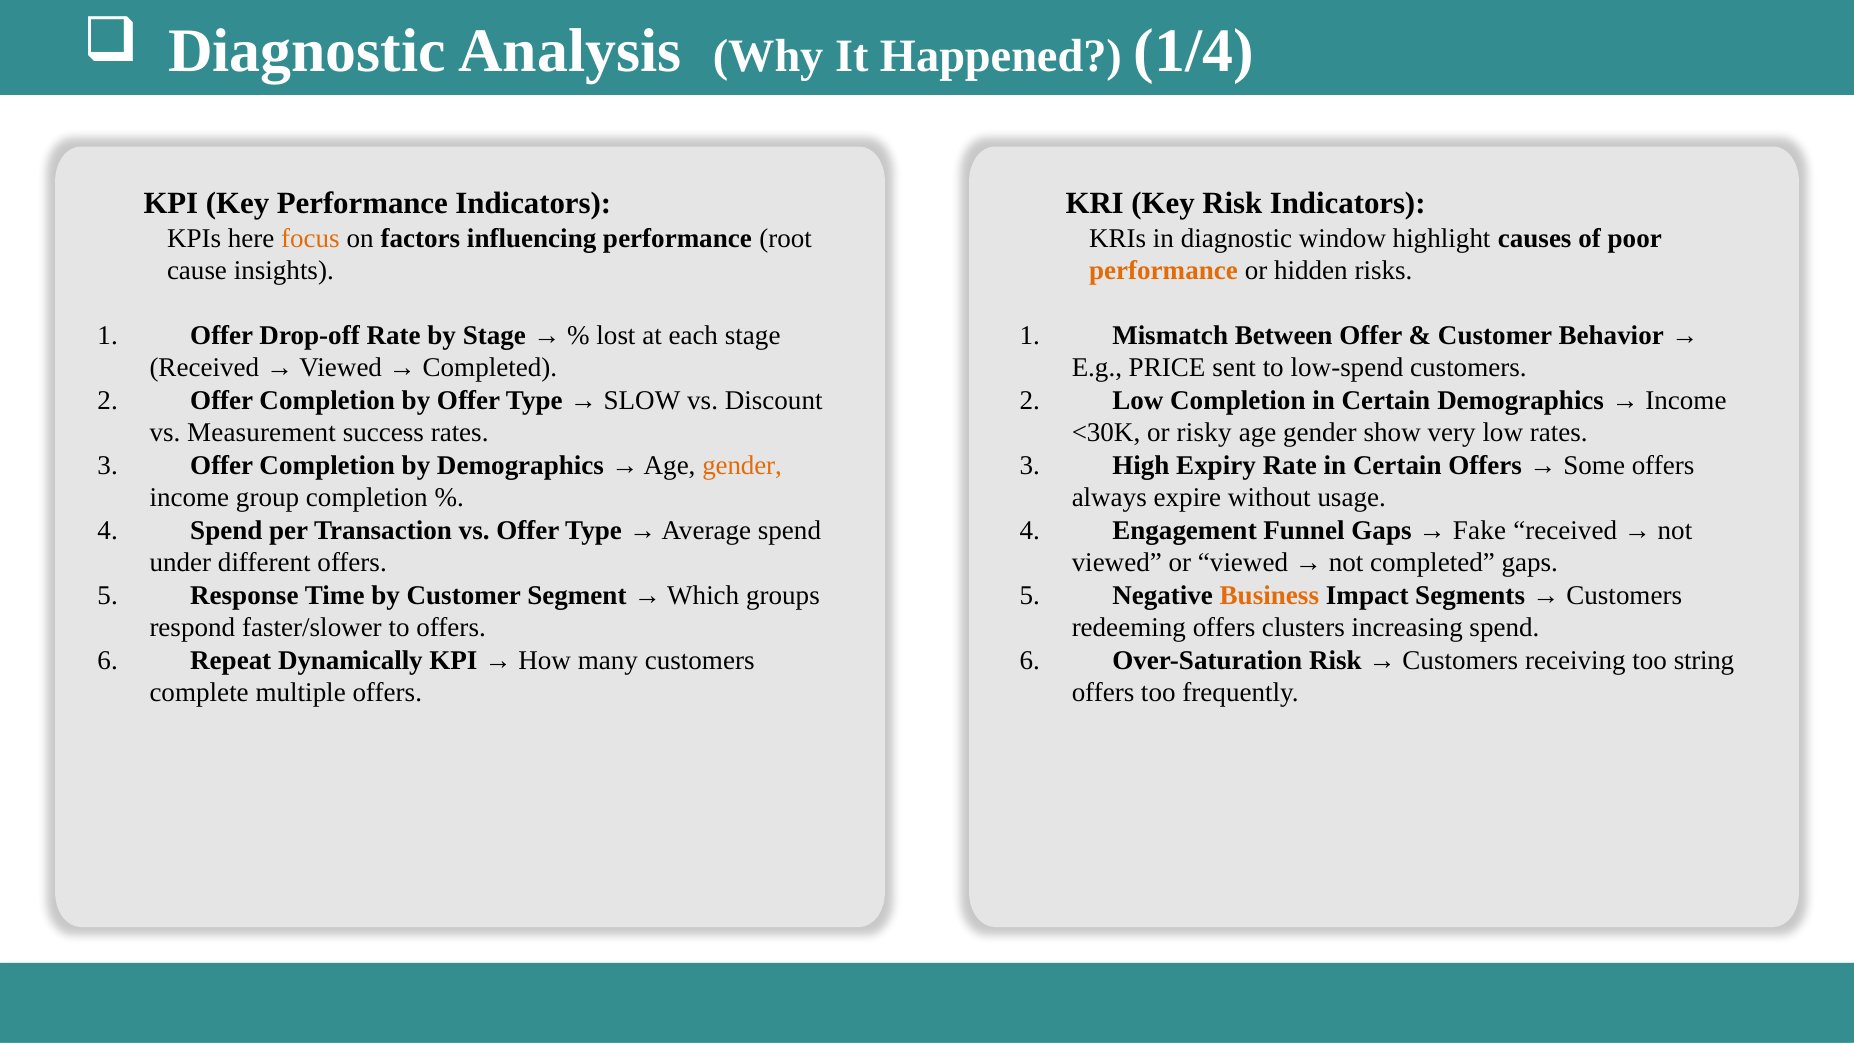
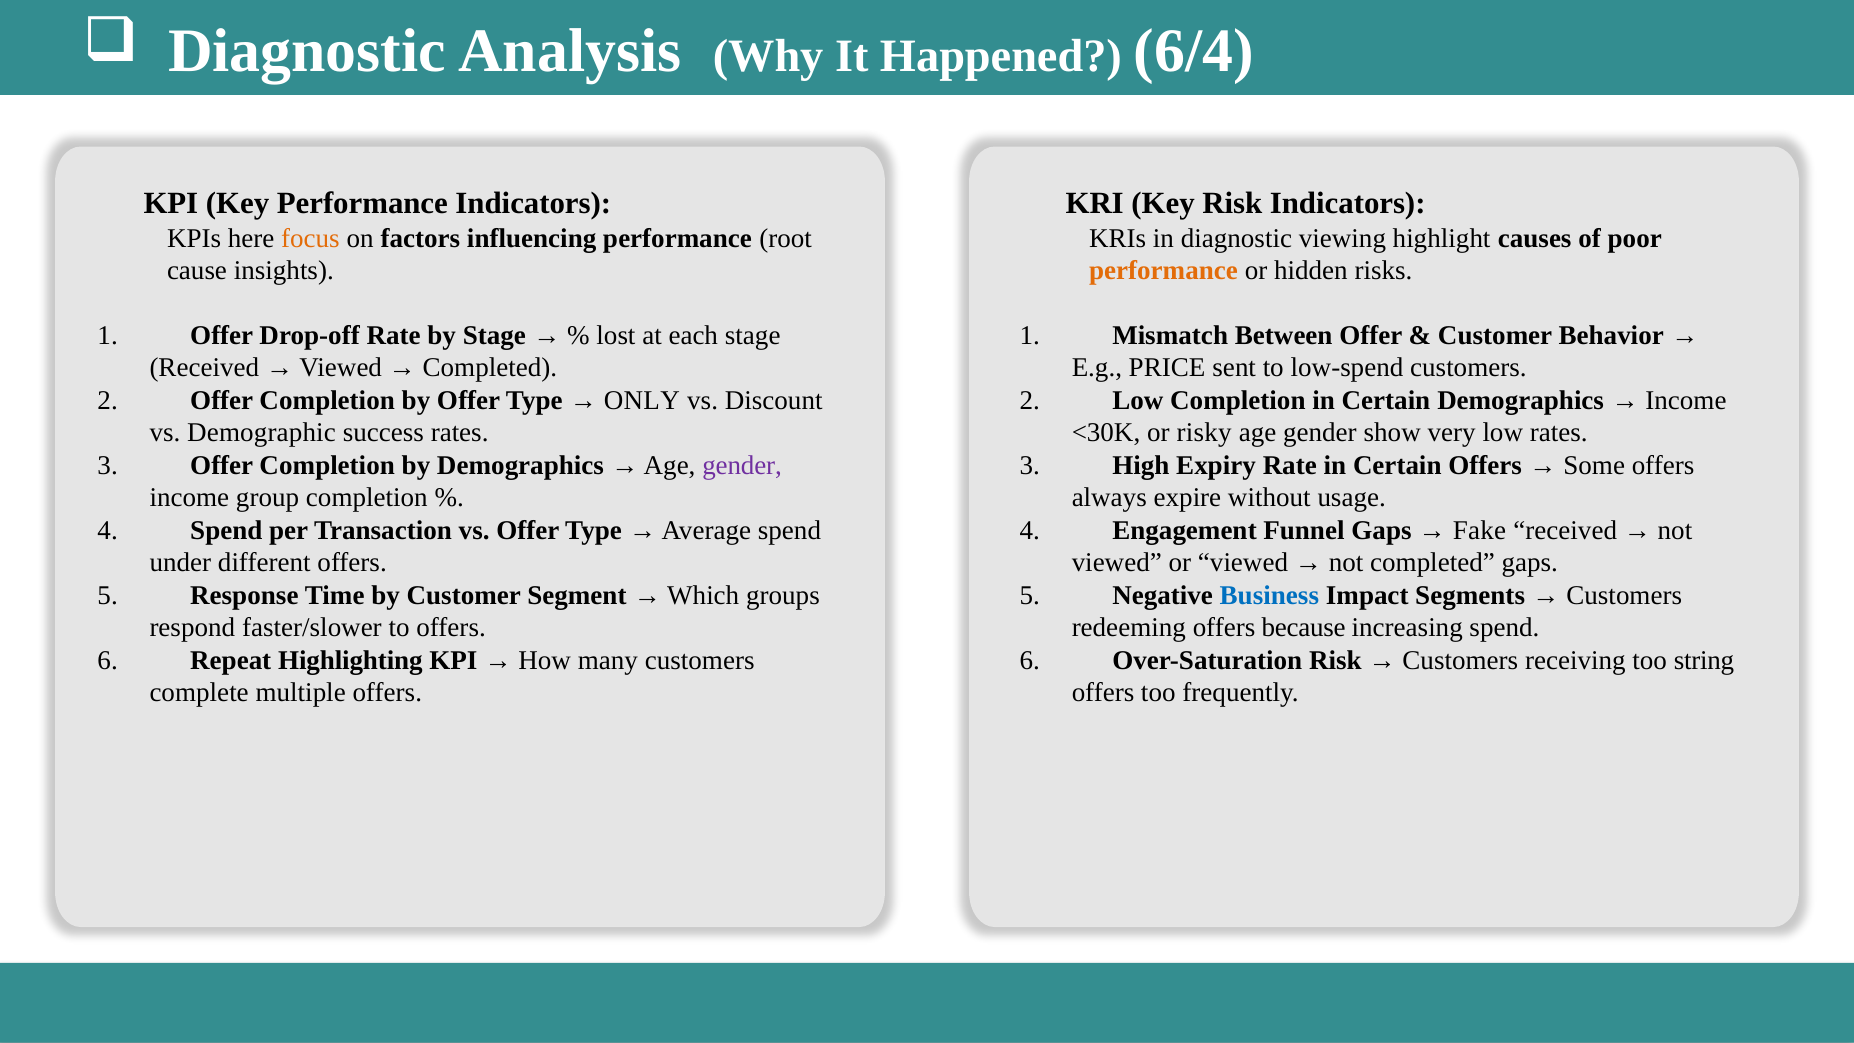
1/4: 1/4 -> 6/4 (1194, 51)
window: window -> viewing (1342, 238)
SLOW: SLOW -> ONLY (642, 400)
Measurement: Measurement -> Demographic (262, 433)
gender colour: orange -> purple (742, 465)
Business colour: orange -> blue (1269, 595)
clusters: clusters -> because (1304, 628)
Dynamically: Dynamically -> Highlighting (350, 660)
